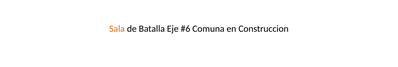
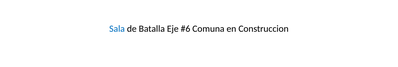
Sala colour: orange -> blue (117, 29)
